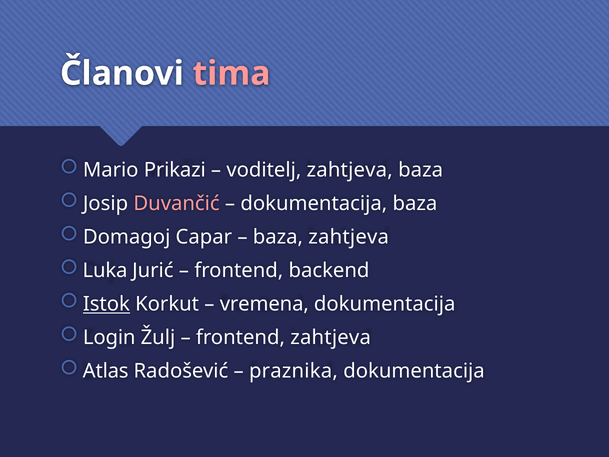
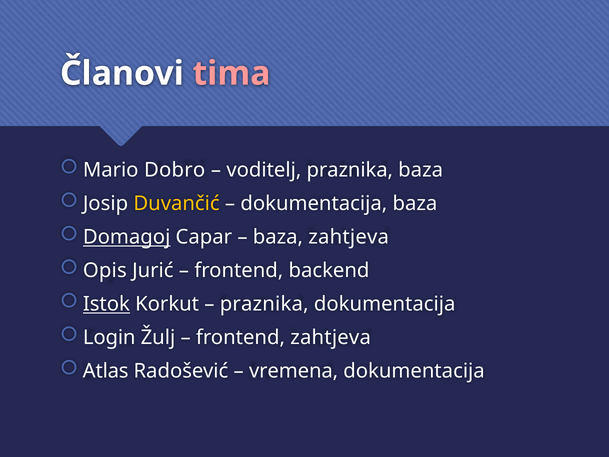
Prikazi: Prikazi -> Dobro (175, 170)
voditelj zahtjeva: zahtjeva -> praznika (350, 170)
Duvančić colour: pink -> yellow (177, 204)
Domagoj underline: none -> present (127, 237)
Luka: Luka -> Opis (105, 271)
vremena: vremena -> praznika (264, 304)
praznika: praznika -> vremena (294, 371)
